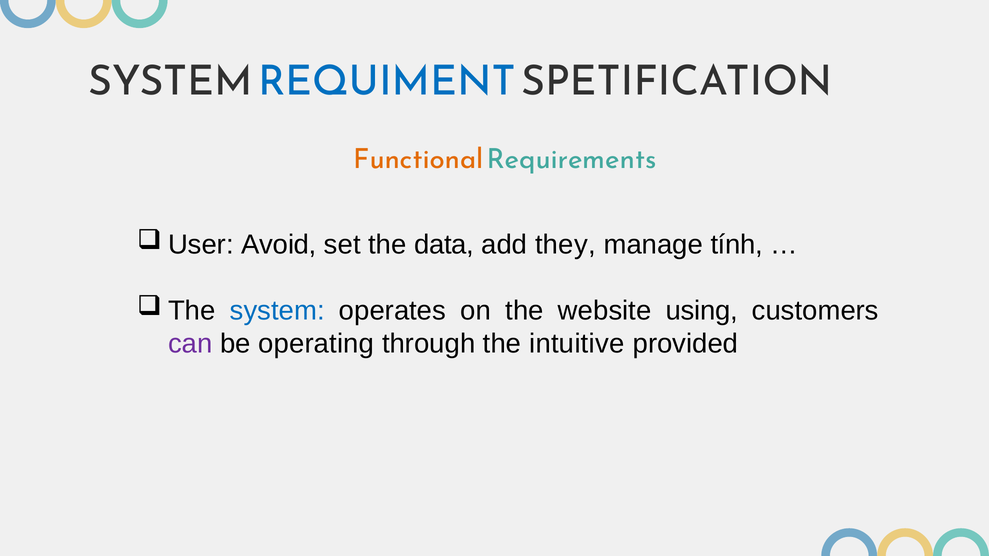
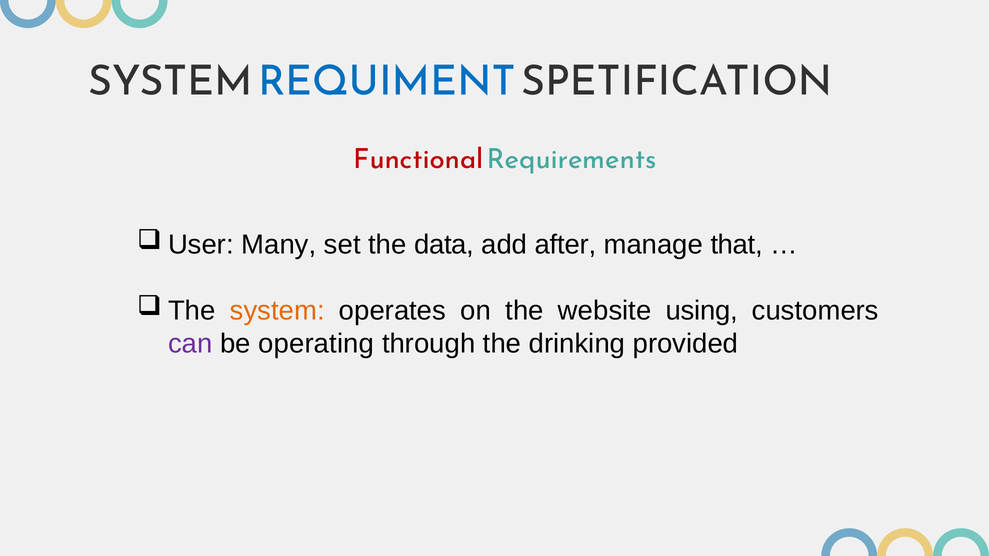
Functional colour: orange -> red (418, 159)
Avoid: Avoid -> Many (279, 245)
they: they -> after (566, 245)
tính: tính -> that (737, 245)
system colour: blue -> orange (277, 311)
intuitive: intuitive -> drinking (577, 344)
